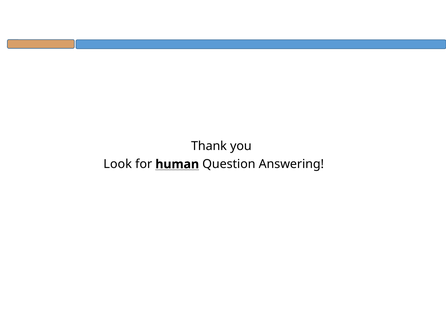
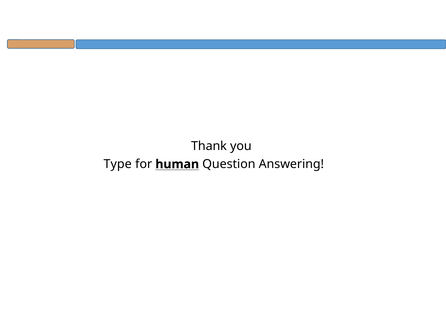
Look: Look -> Type (118, 164)
